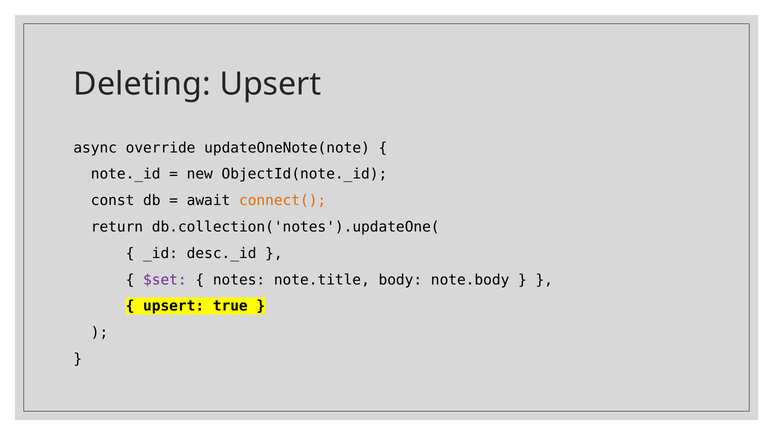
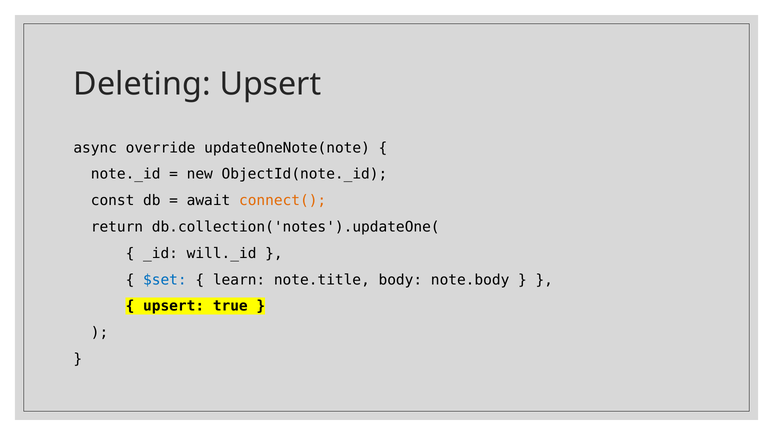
desc._id: desc._id -> will._id (222, 253)
$set colour: purple -> blue (165, 280)
notes: notes -> learn (239, 280)
